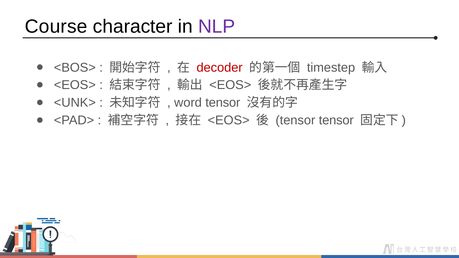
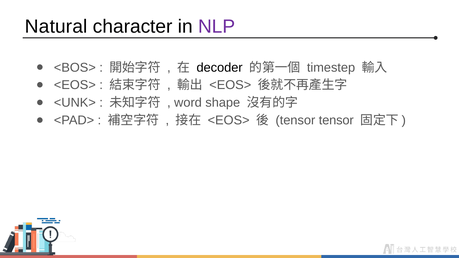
Course: Course -> Natural (56, 26)
decoder colour: red -> black (220, 68)
word tensor: tensor -> shape (223, 103)
